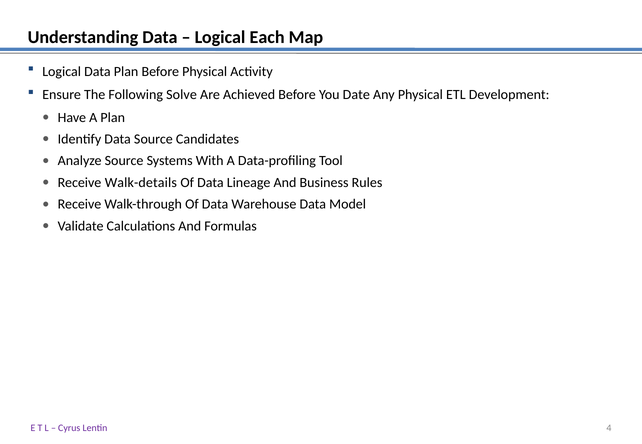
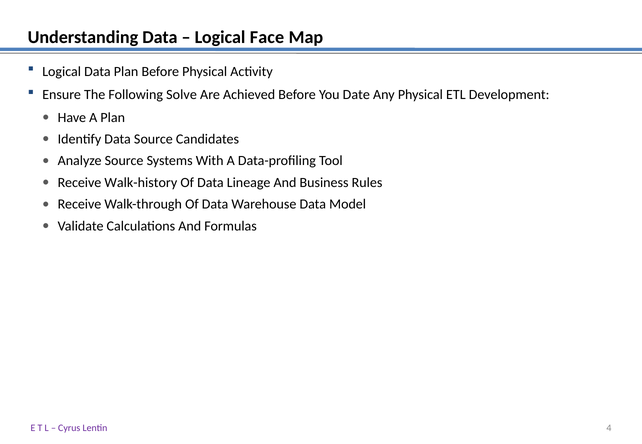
Each: Each -> Face (267, 37)
Walk-details: Walk-details -> Walk-history (141, 183)
